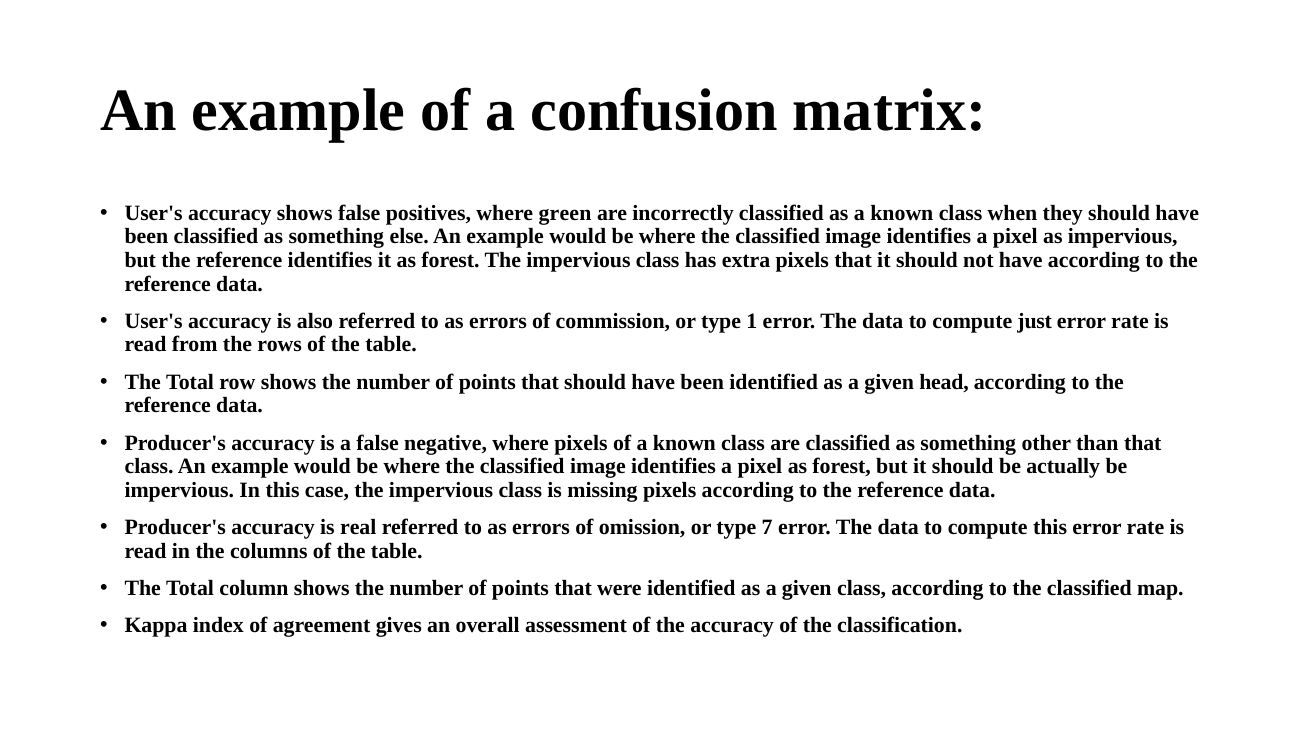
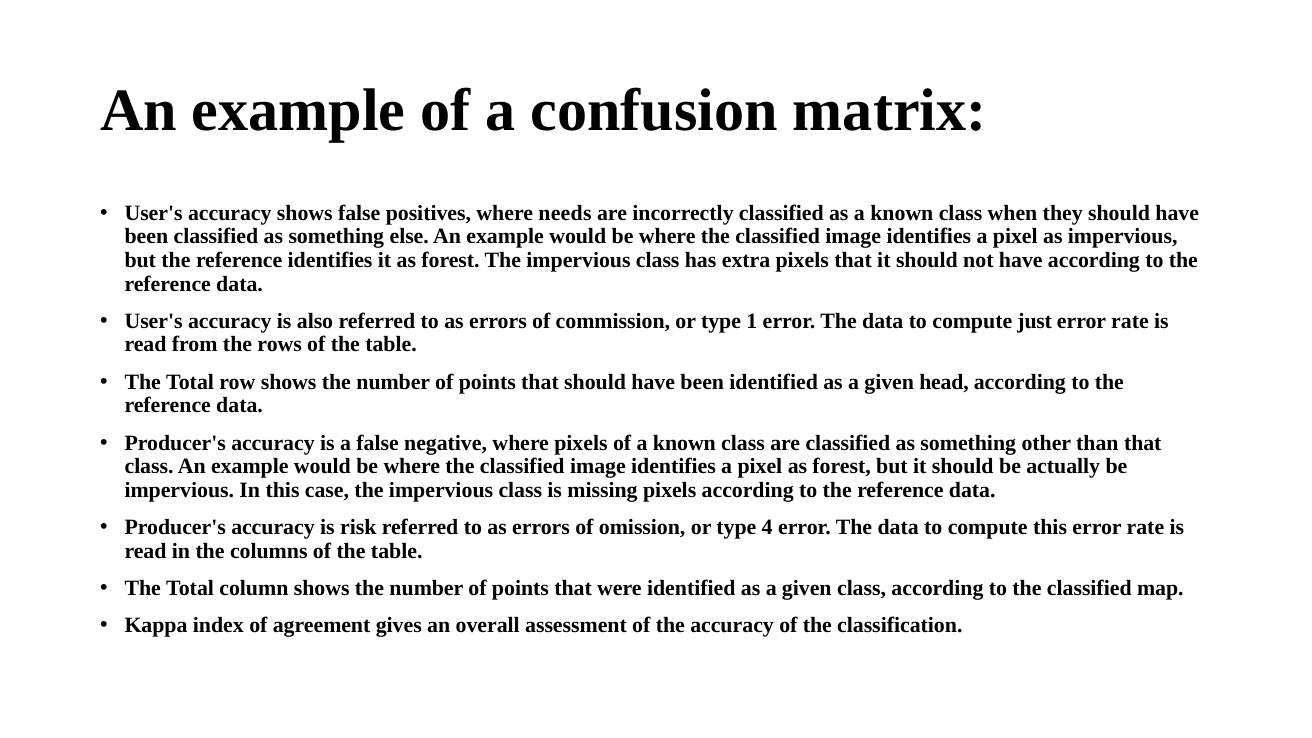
green: green -> needs (565, 213)
real: real -> risk (358, 527)
7: 7 -> 4 (767, 527)
